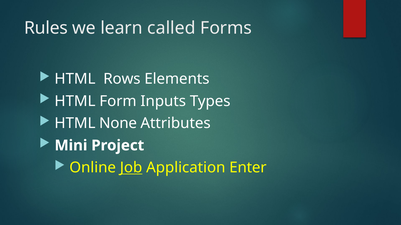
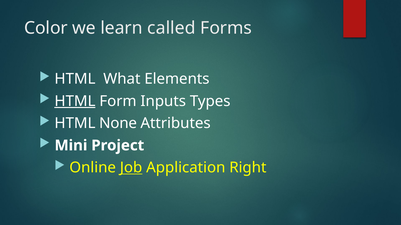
Rules: Rules -> Color (46, 28)
Rows: Rows -> What (122, 79)
HTML underline: none -> present (75, 101)
Enter: Enter -> Right (248, 168)
